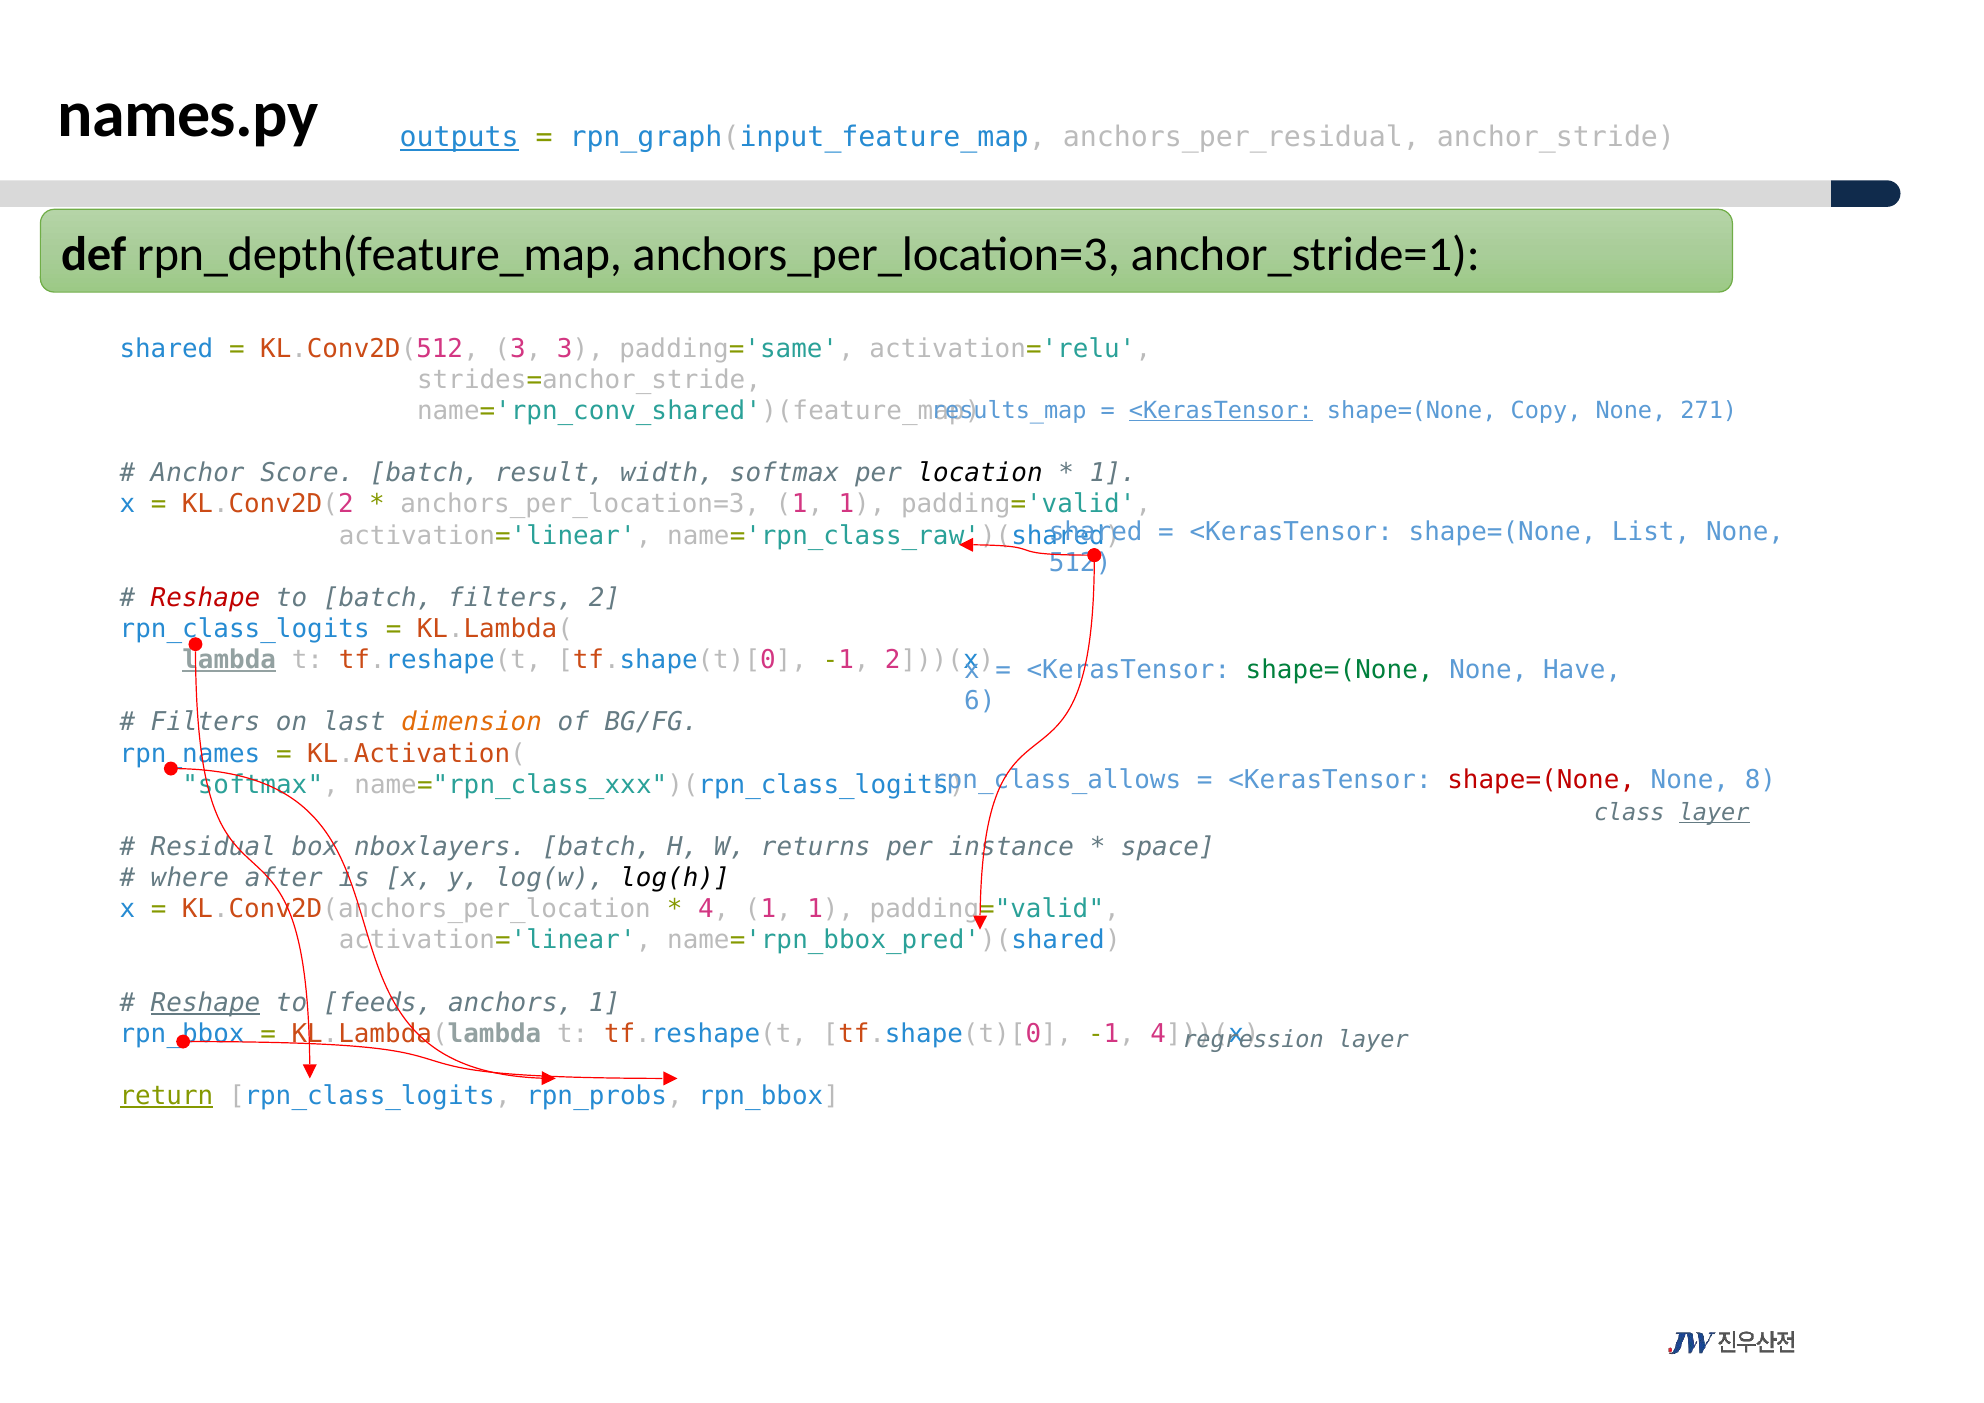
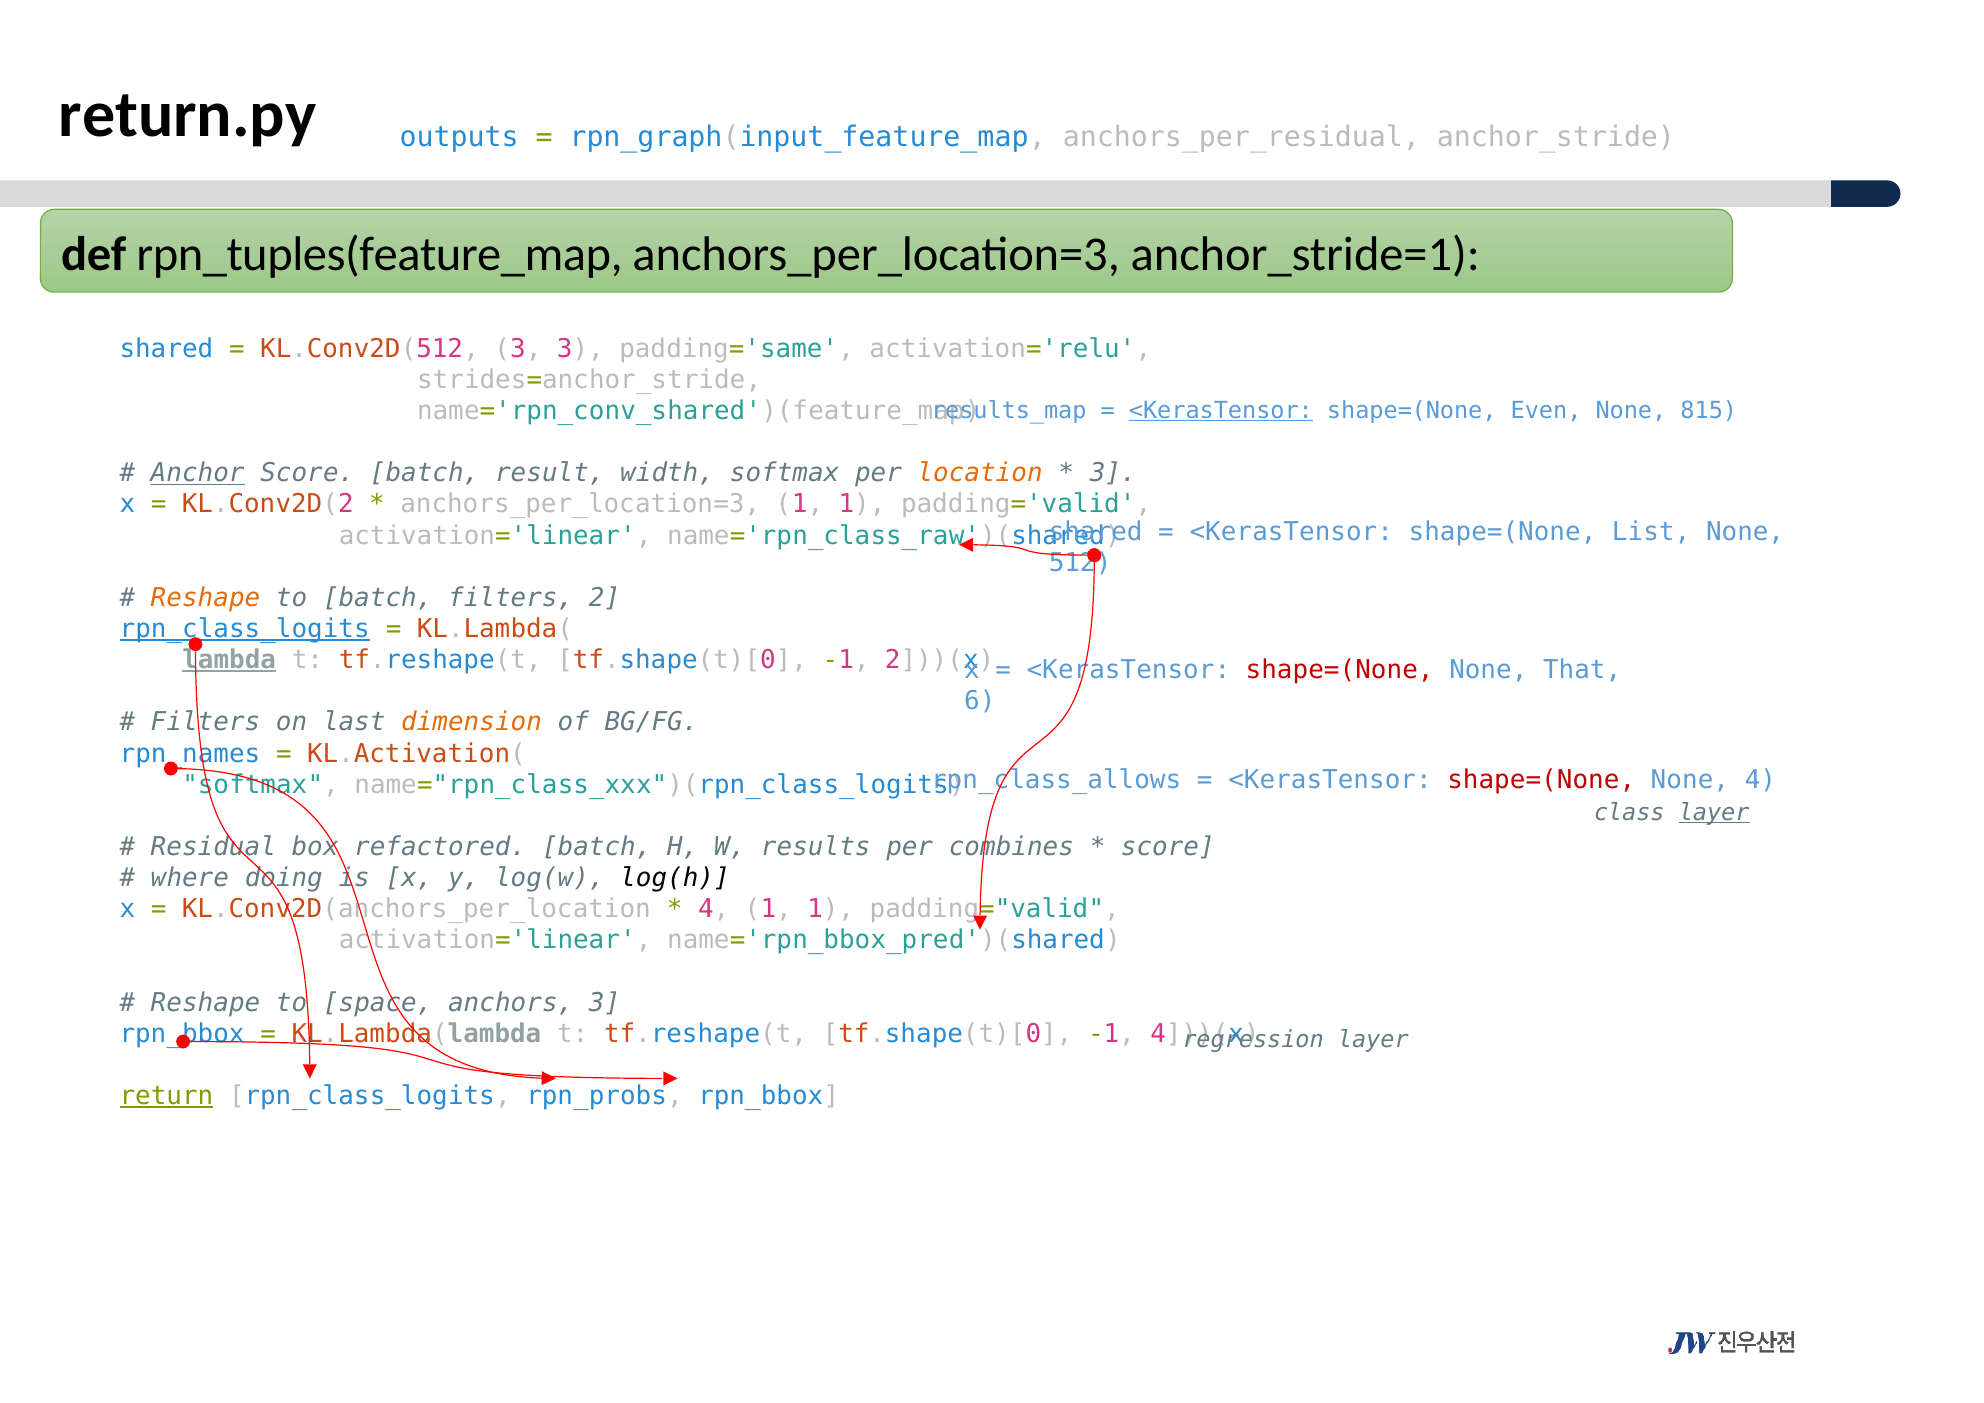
names.py: names.py -> return.py (188, 115)
outputs underline: present -> none (459, 138)
rpn_depth(feature_map: rpn_depth(feature_map -> rpn_tuples(feature_map (380, 254)
Copy: Copy -> Even (1546, 410)
271: 271 -> 815 (1709, 410)
Anchor underline: none -> present (198, 473)
location colour: black -> orange (980, 473)
1: 1 -> 3 (1113, 473)
Reshape colour: red -> orange (206, 598)
rpn_class_logits underline: none -> present (245, 629)
shape=(None colour: green -> red (1340, 670)
Have: Have -> That (1582, 670)
None 8: 8 -> 4 (1760, 780)
nboxlayers: nboxlayers -> refactored (440, 847)
returns: returns -> results (816, 847)
instance: instance -> combines (1011, 847)
space: space -> score (1168, 847)
after: after -> doing (284, 878)
Reshape underline: present -> none (206, 1002)
feeds: feeds -> space (378, 1002)
anchors 1: 1 -> 3 (605, 1002)
